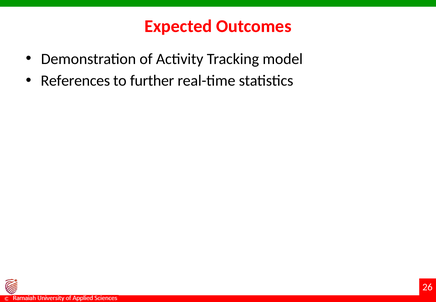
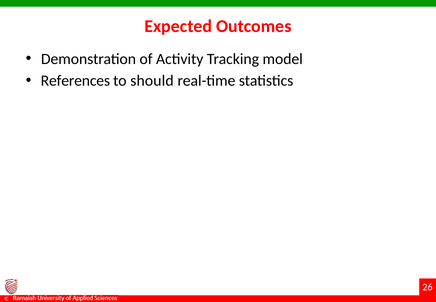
further: further -> should (152, 81)
